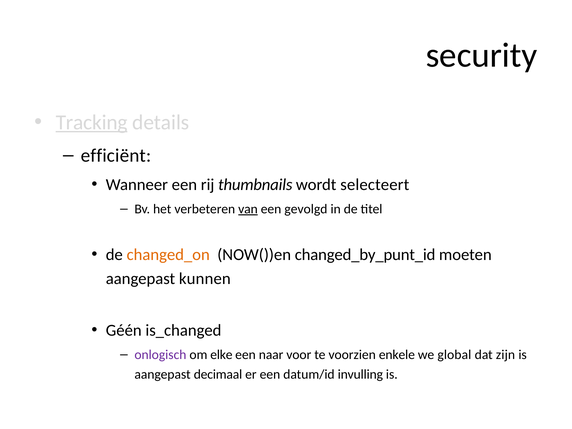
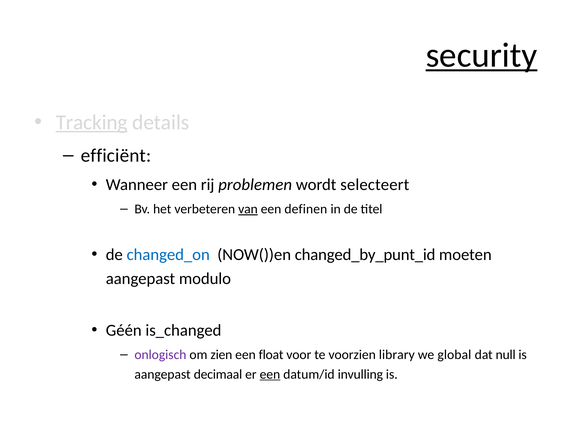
security underline: none -> present (482, 55)
thumbnails: thumbnails -> problemen (255, 185)
gevolgd: gevolgd -> definen (306, 209)
changed_on colour: orange -> blue (168, 255)
kunnen: kunnen -> modulo (205, 279)
elke: elke -> zien (221, 355)
naar: naar -> float (271, 355)
enkele: enkele -> library (397, 355)
zijn: zijn -> null (506, 355)
een underline: none -> present (270, 374)
